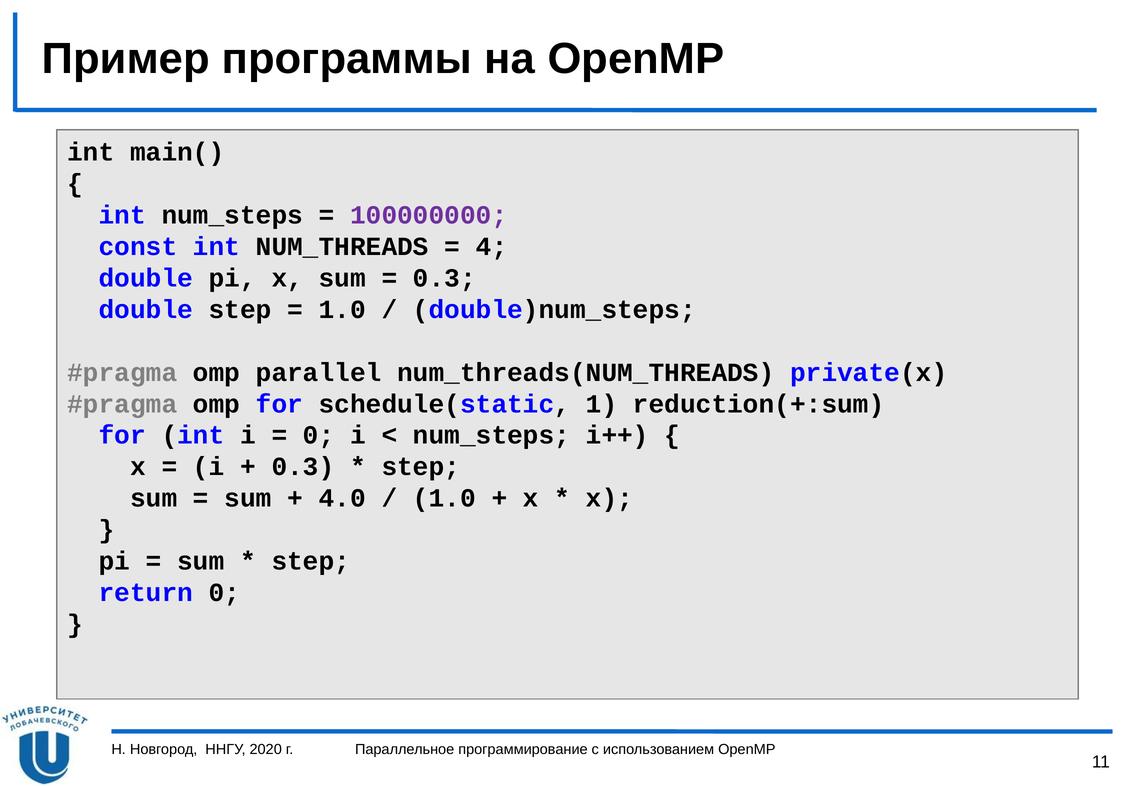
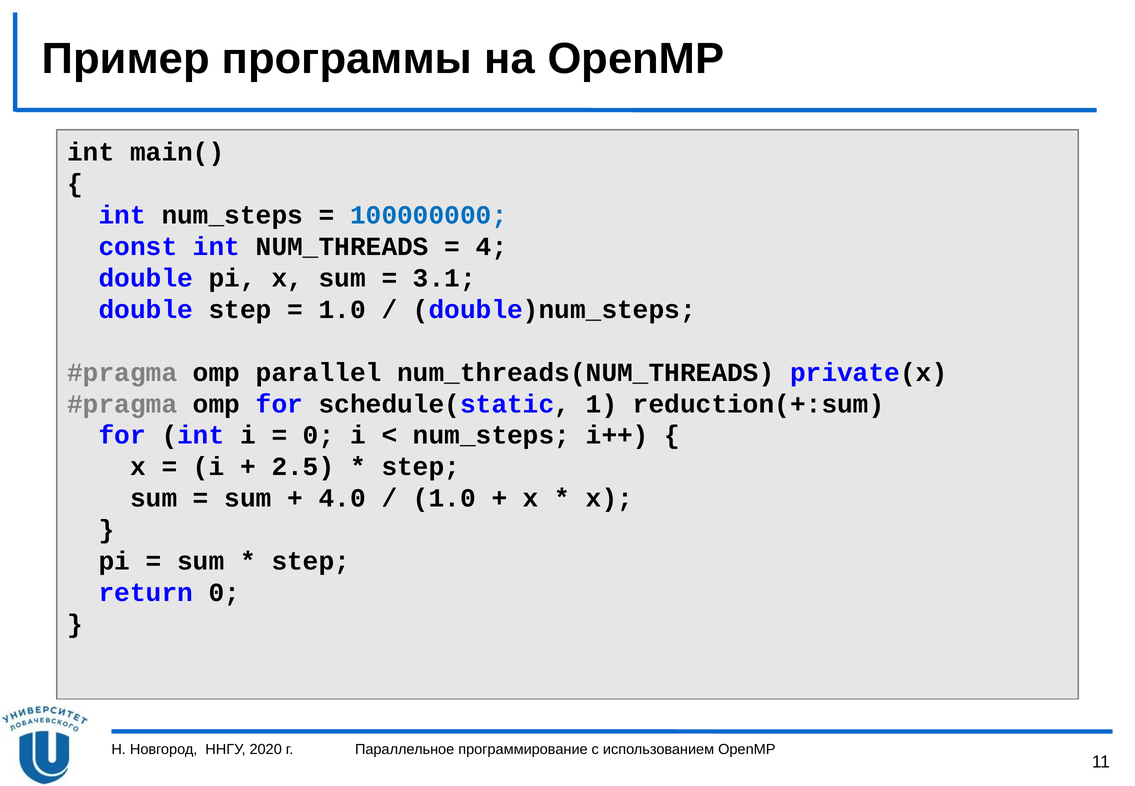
100000000 colour: purple -> blue (429, 215)
0.3: 0.3 -> 3.1 (444, 278)
0.3: 0.3 -> 2.5 (303, 467)
